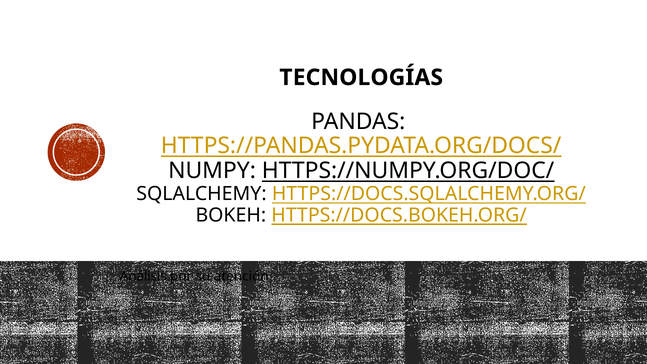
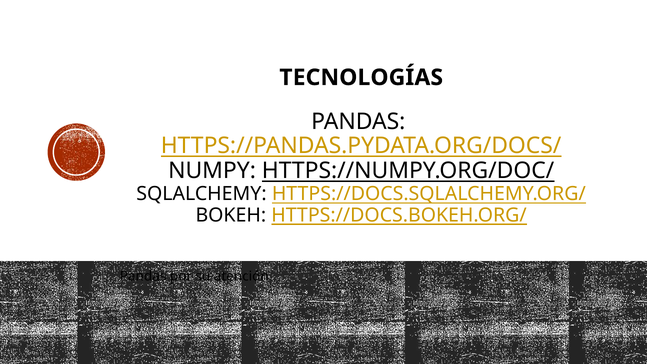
Análisis: Análisis -> Pandas (143, 276)
